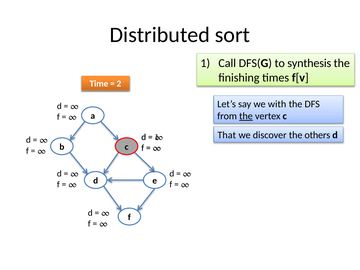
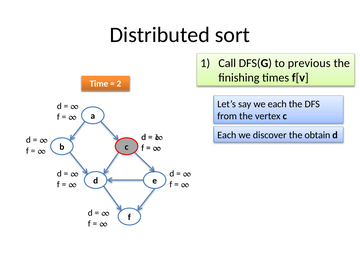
synthesis: synthesis -> previous (309, 63)
we with: with -> each (277, 104)
the underline: present -> none (246, 116)
That: That -> Each (227, 135)
others: others -> obtain (317, 135)
